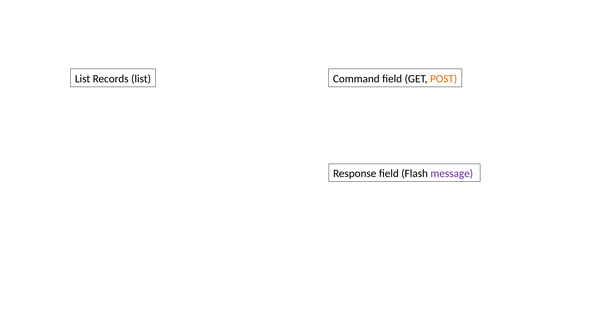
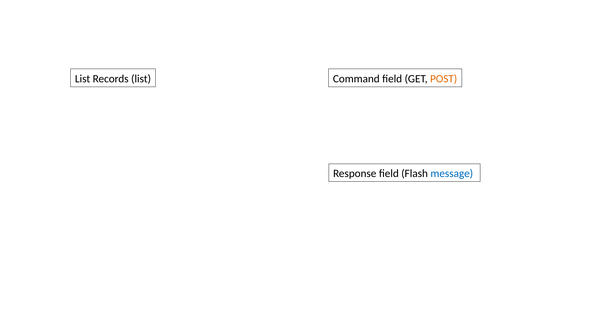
message colour: purple -> blue (452, 174)
